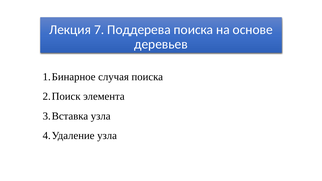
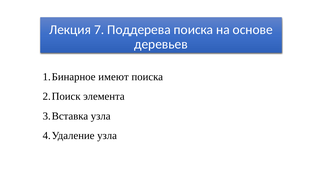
случая: случая -> имеют (113, 77)
